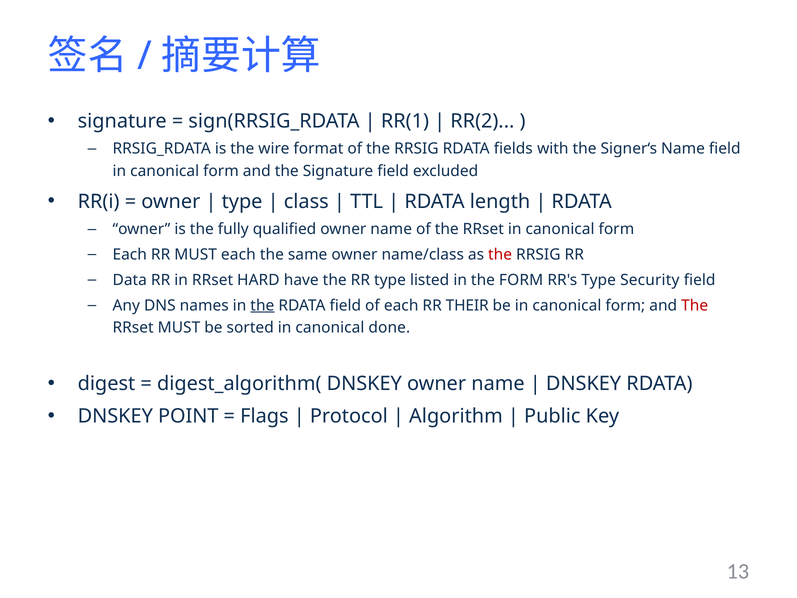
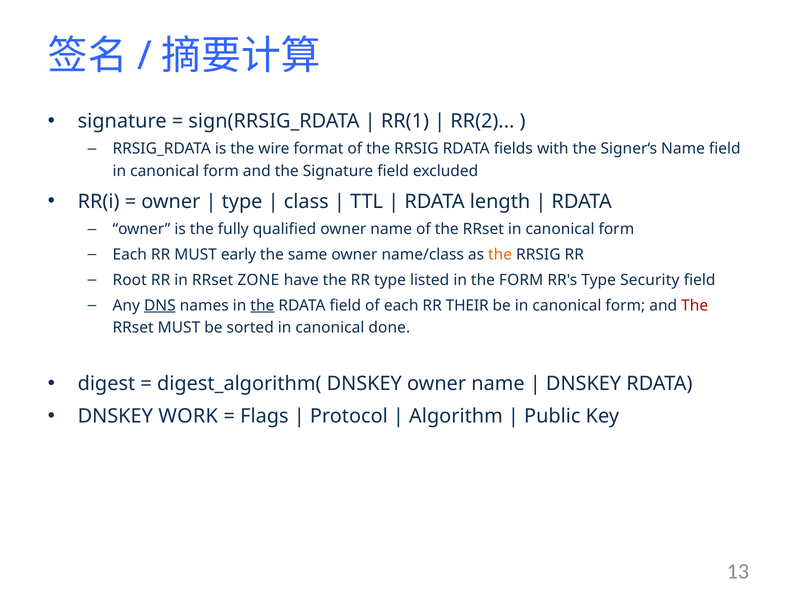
MUST each: each -> early (239, 255)
the colour: red -> orange (500, 255)
Data: Data -> Root (130, 280)
HARD: HARD -> ZONE (258, 280)
DNS underline: none -> present (160, 305)
POINT: POINT -> WORK (188, 416)
